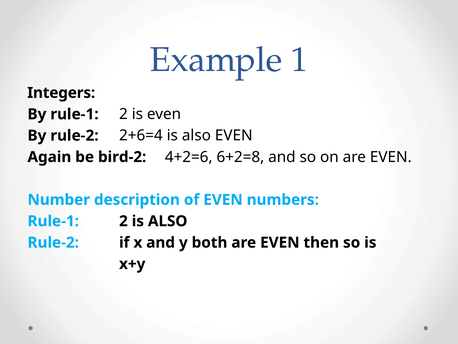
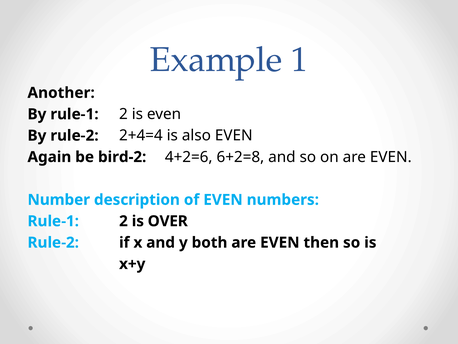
Integers: Integers -> Another (61, 93)
2+6=4: 2+6=4 -> 2+4=4 (141, 135)
2 is ALSO: ALSO -> OVER (168, 221)
